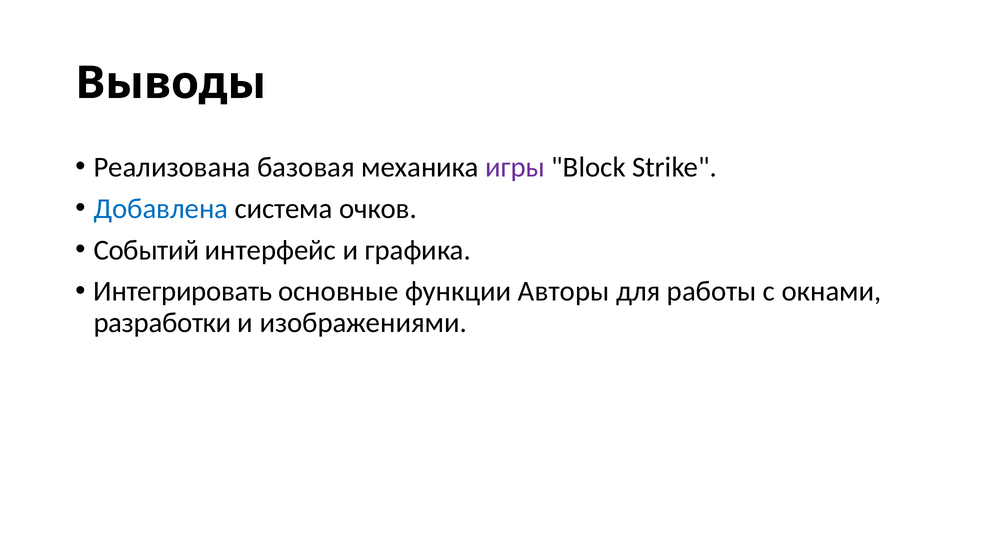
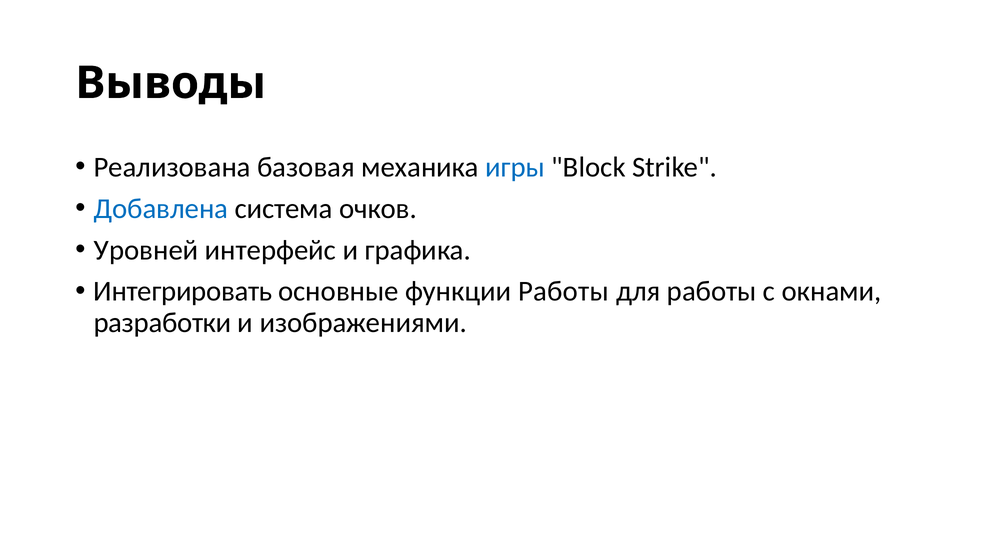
игры colour: purple -> blue (515, 167)
Событий: Событий -> Уровней (146, 250)
функции Авторы: Авторы -> Работы (564, 291)
